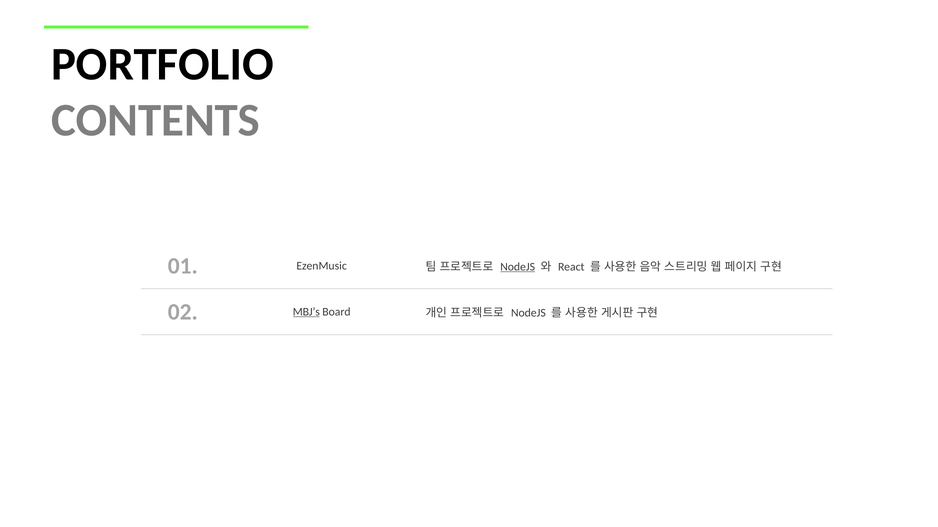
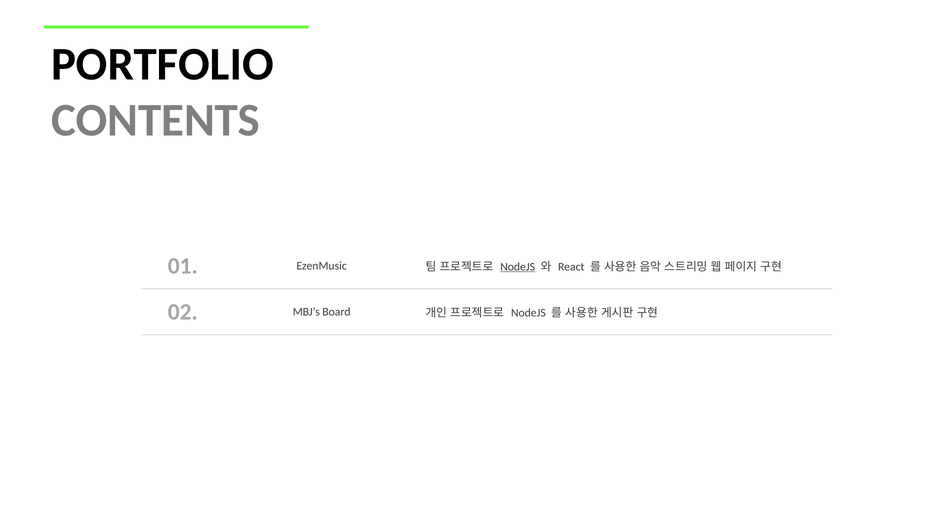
MBJ’s underline: present -> none (306, 312)
